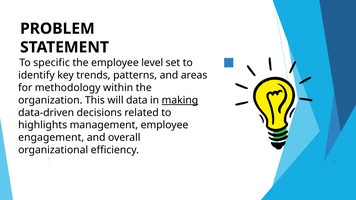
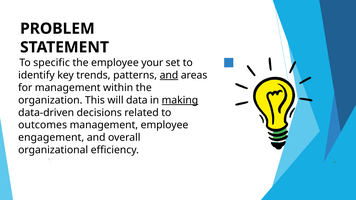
level: level -> your (152, 63)
and underline: none -> present (169, 75)
for methodology: methodology -> management (68, 88)
highlights: highlights -> outcomes (43, 125)
